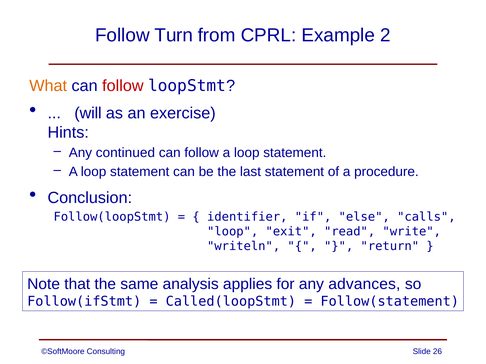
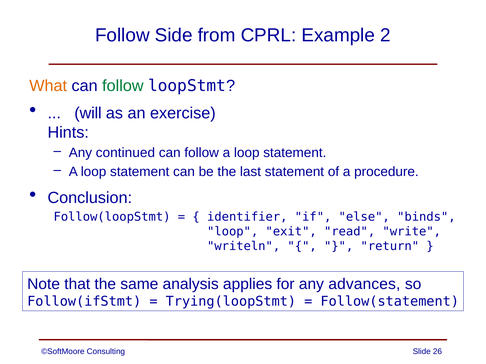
Turn: Turn -> Side (174, 35)
follow colour: red -> green (123, 86)
calls: calls -> binds (426, 217)
Called(loopStmt: Called(loopStmt -> Trying(loopStmt (231, 302)
